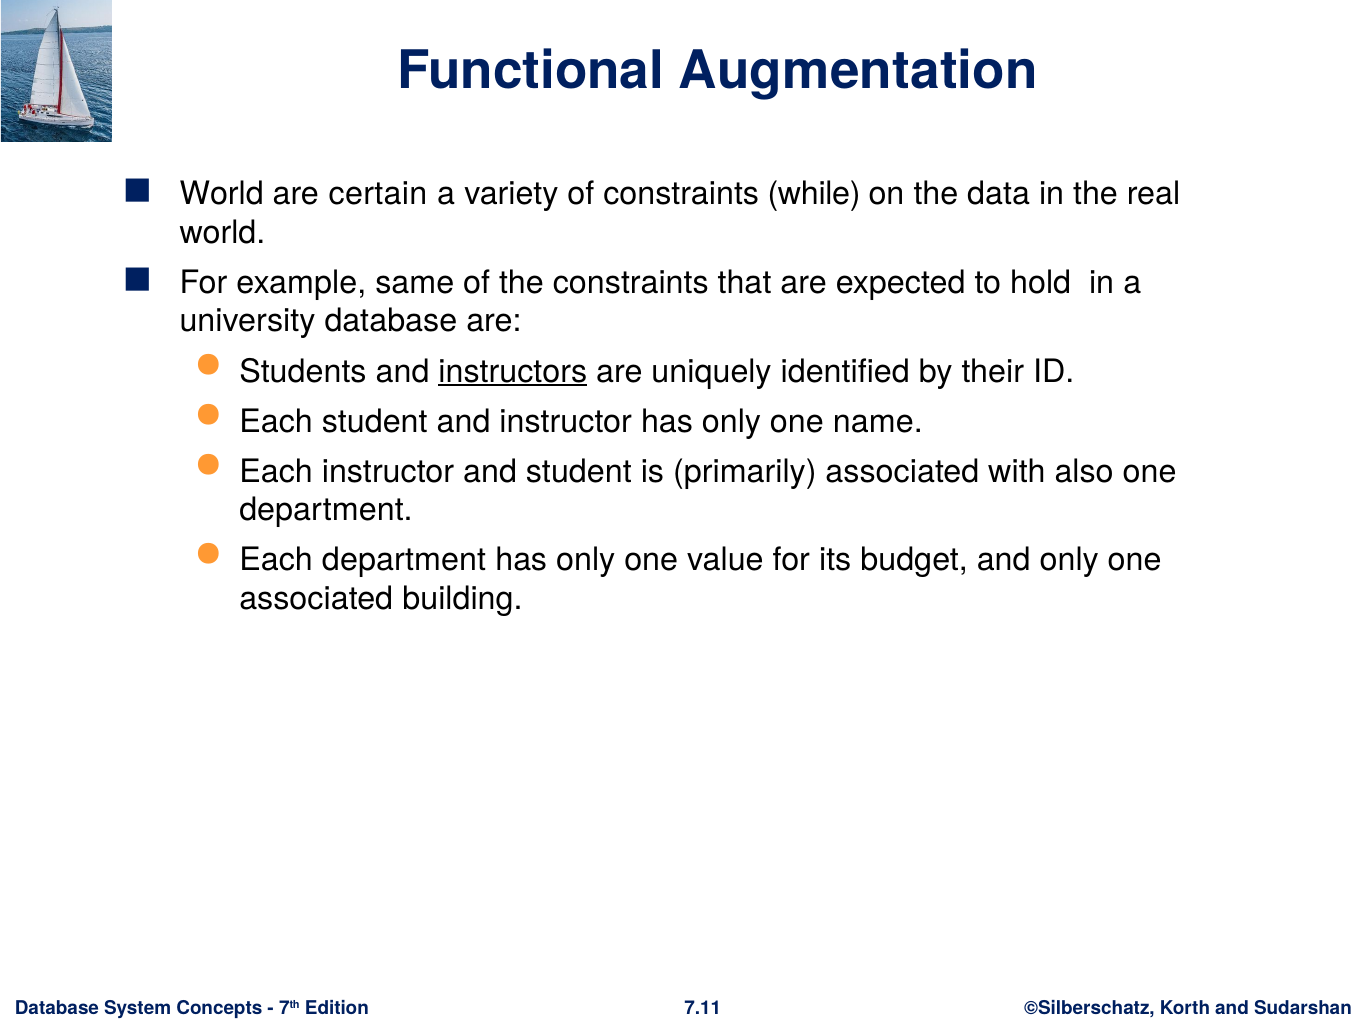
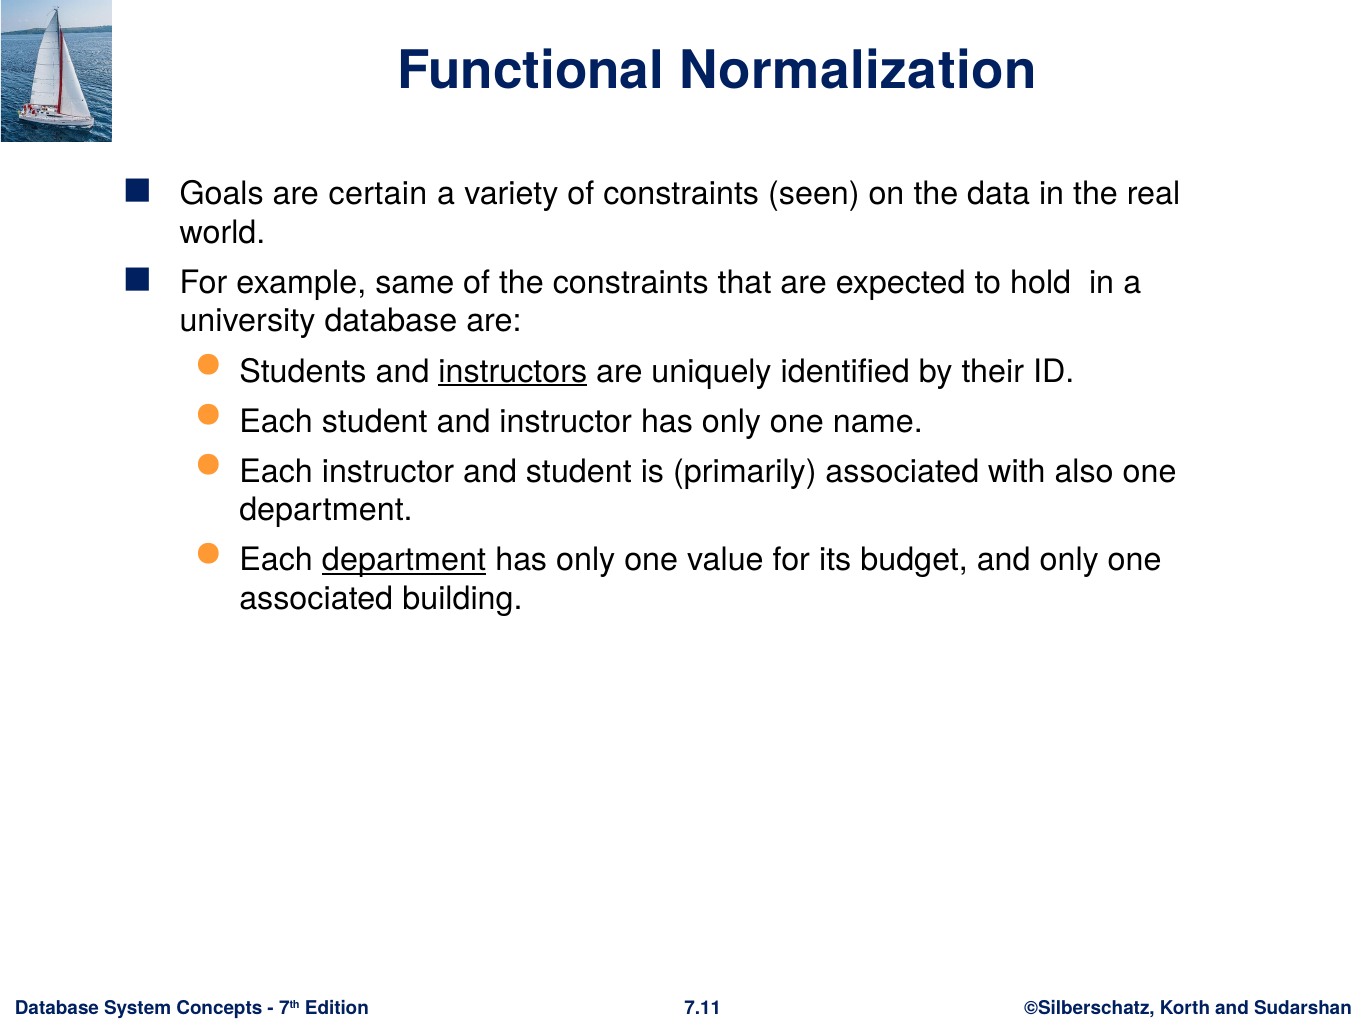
Augmentation: Augmentation -> Normalization (858, 71)
World: World -> Goals (222, 194)
while: while -> seen (814, 194)
department underline: none -> present (404, 560)
